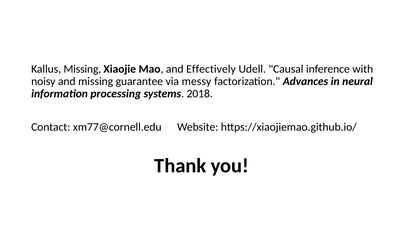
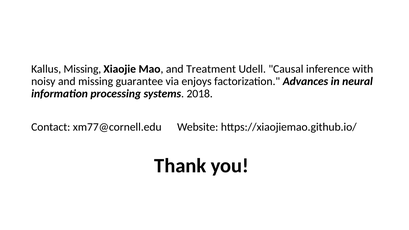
Effectively: Effectively -> Treatment (211, 69)
messy: messy -> enjoys (197, 81)
